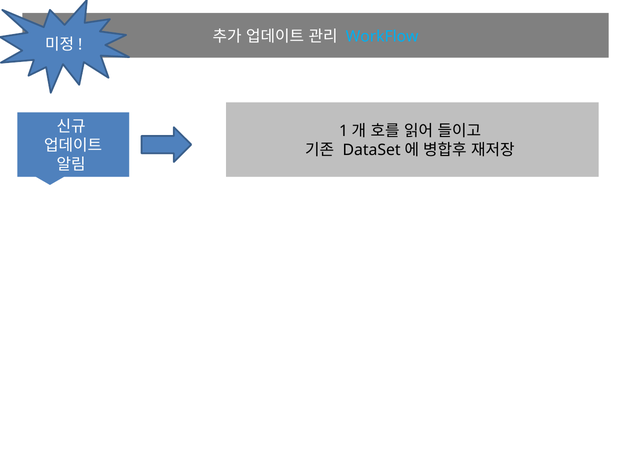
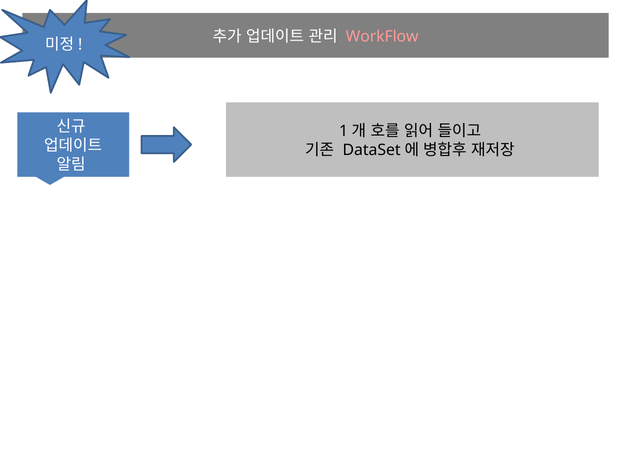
WorkFlow colour: light blue -> pink (382, 36)
